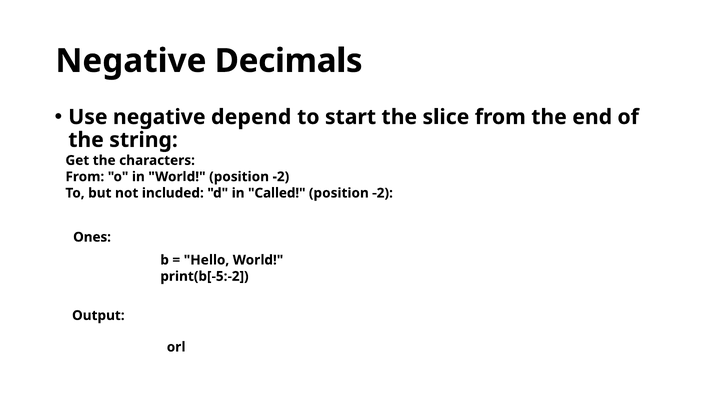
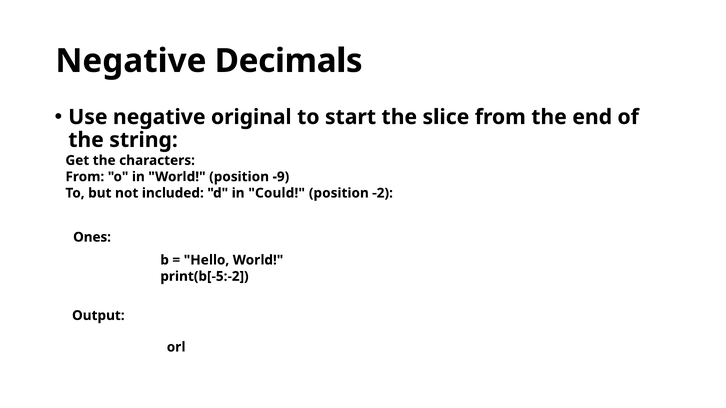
depend: depend -> original (251, 117)
World position -2: -2 -> -9 (281, 177)
Called: Called -> Could (277, 193)
